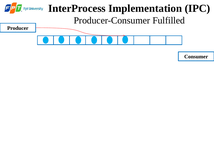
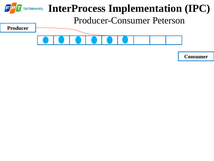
Fulfilled: Fulfilled -> Peterson (169, 20)
